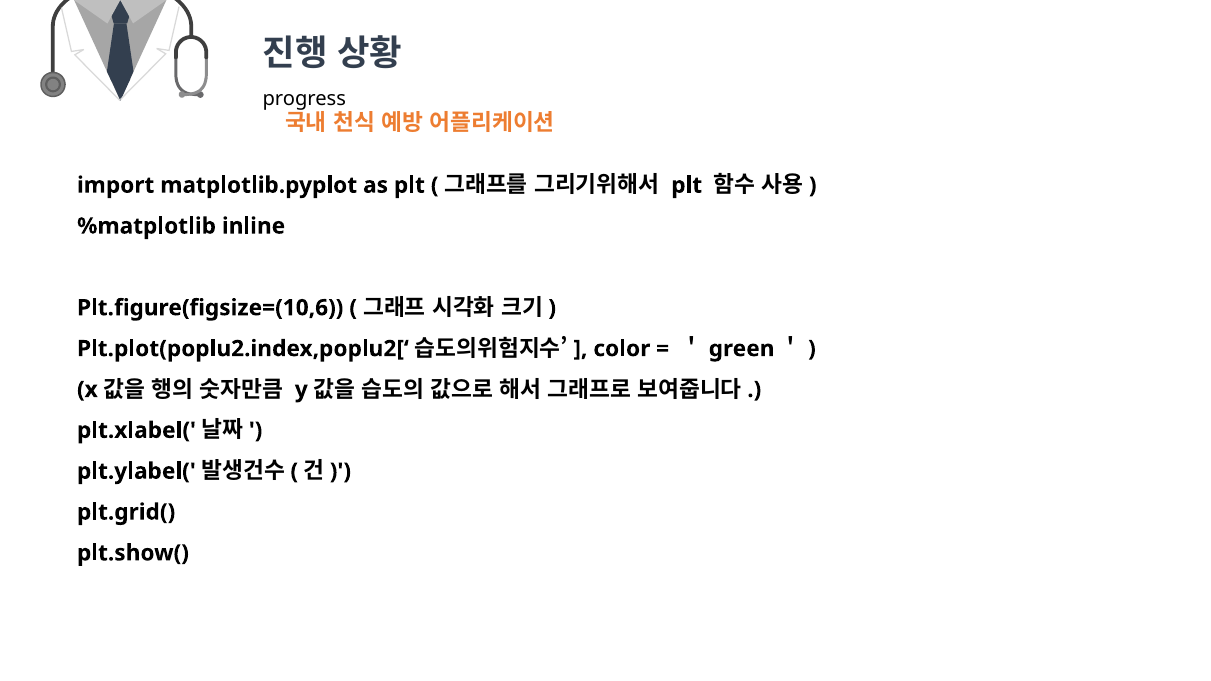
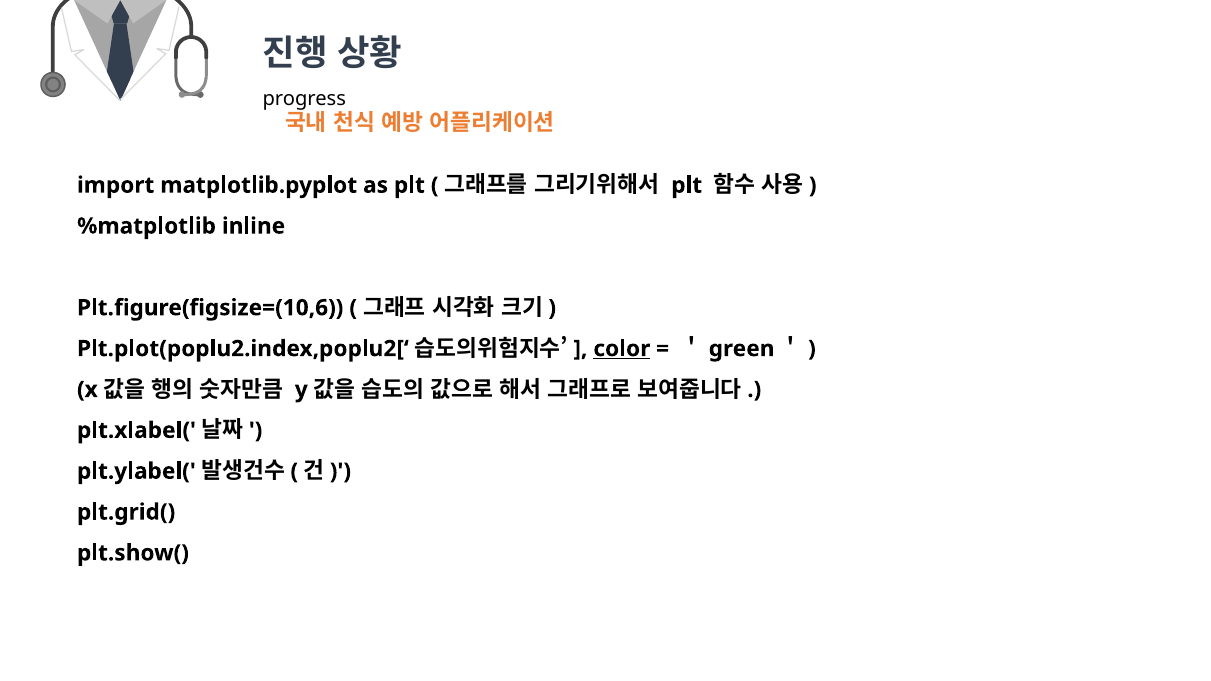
color underline: none -> present (622, 349)
